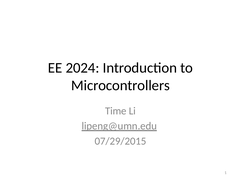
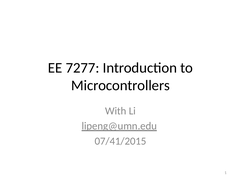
2024: 2024 -> 7277 (82, 68)
Time: Time -> With (116, 111)
07/29/2015: 07/29/2015 -> 07/41/2015 (120, 141)
